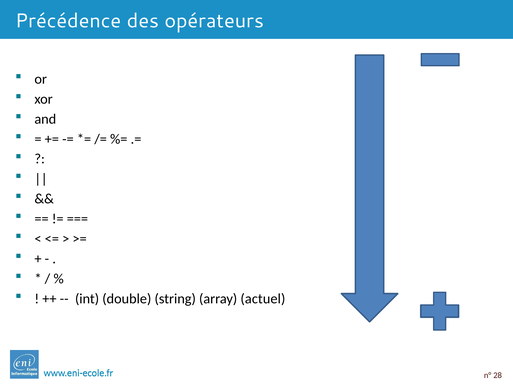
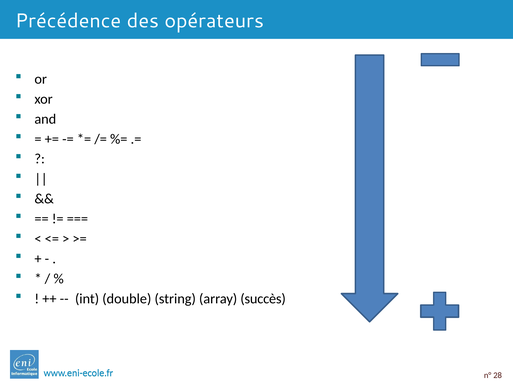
actuel: actuel -> succès (263, 299)
